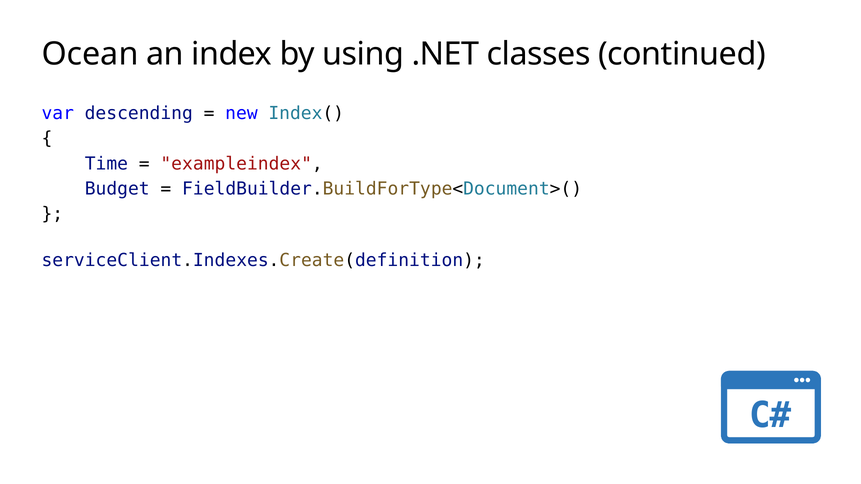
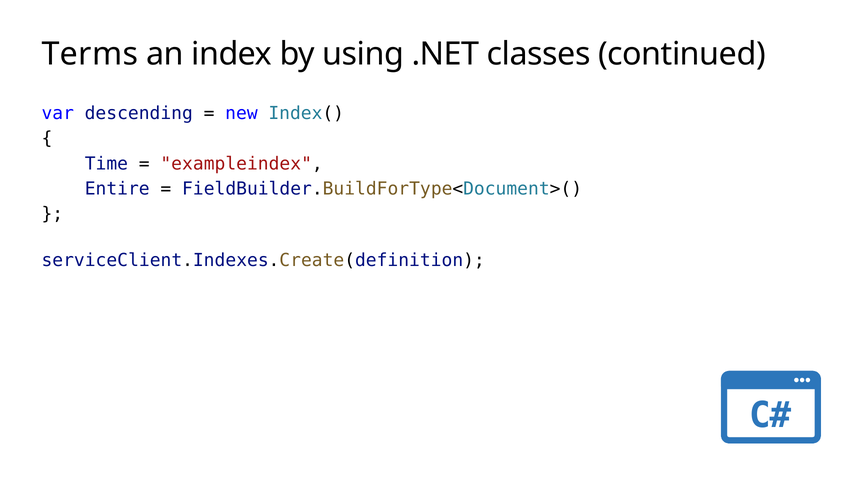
Ocean: Ocean -> Terms (90, 54)
Budget: Budget -> Entire (117, 189)
